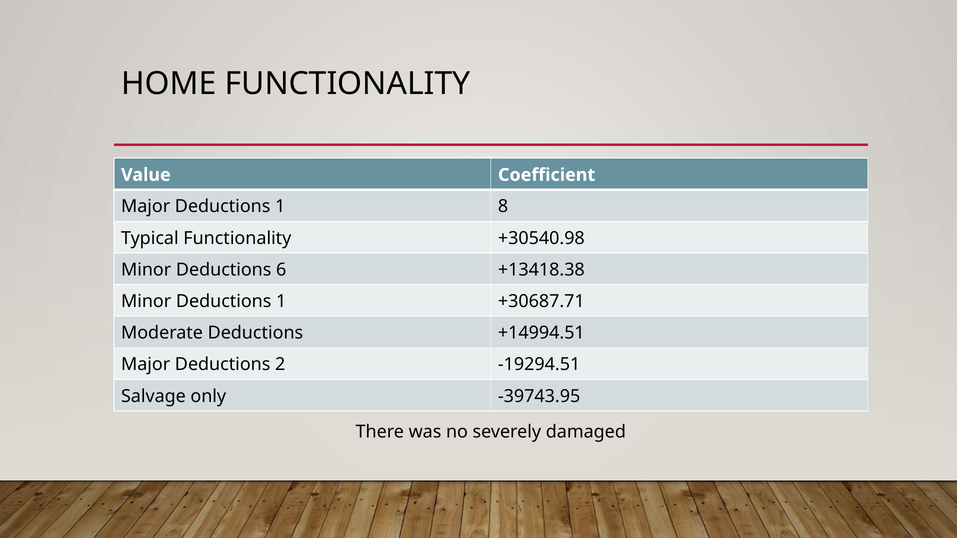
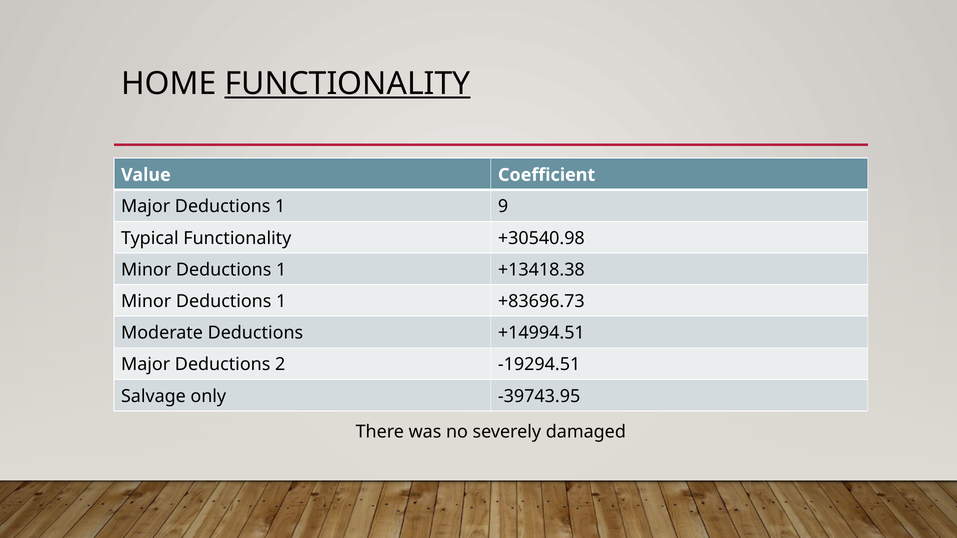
FUNCTIONALITY underline: none -> present (347, 84)
8: 8 -> 9 (503, 207)
6: 6 -> 1 (281, 270)
+30687.71: +30687.71 -> +83696.73 (541, 302)
